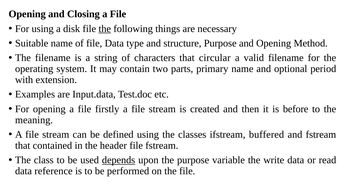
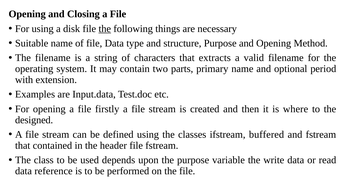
circular: circular -> extracts (215, 58)
before: before -> where (296, 109)
meaning: meaning -> designed (34, 120)
depends underline: present -> none (119, 160)
